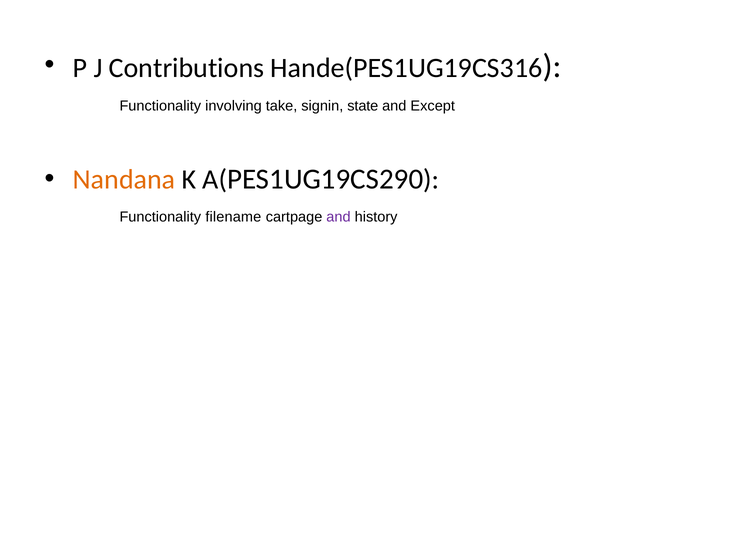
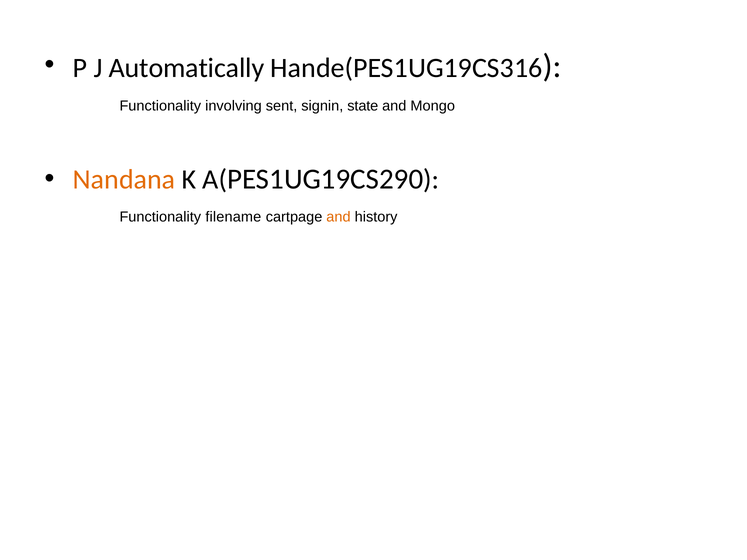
Contributions: Contributions -> Automatically (187, 68)
take: take -> sent (282, 106)
Except: Except -> Mongo (433, 106)
and colour: purple -> orange (339, 217)
